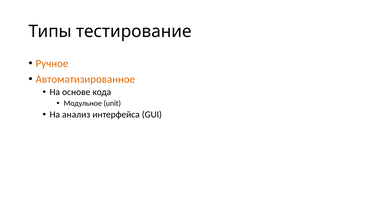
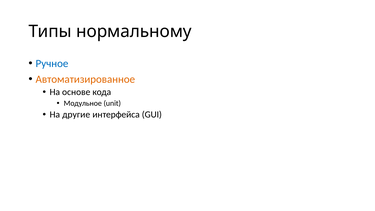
тестирование: тестирование -> нормальному (134, 32)
Ручное colour: orange -> blue (52, 63)
анализ: анализ -> другие (76, 115)
